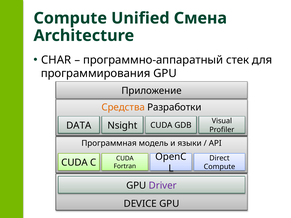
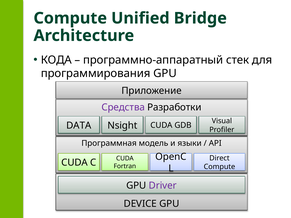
Смена: Смена -> Bridge (200, 18)
CHAR: CHAR -> КОДА (56, 60)
Средства colour: orange -> purple (123, 107)
